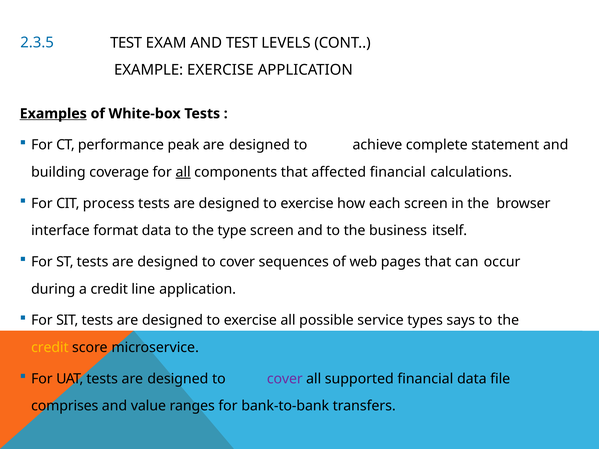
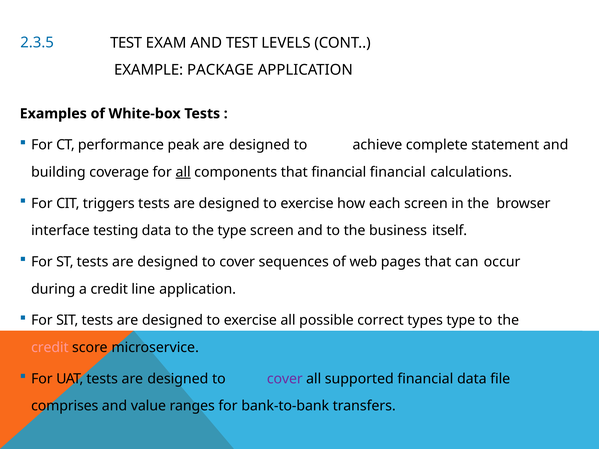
EXAMPLE EXERCISE: EXERCISE -> PACKAGE (220, 70)
Examples underline: present -> none (53, 114)
that affected: affected -> financial (339, 172)
process: process -> triggers (109, 204)
format: format -> testing (116, 231)
service: service -> correct (381, 320)
types says: says -> type (461, 320)
credit colour: yellow -> pink (50, 348)
